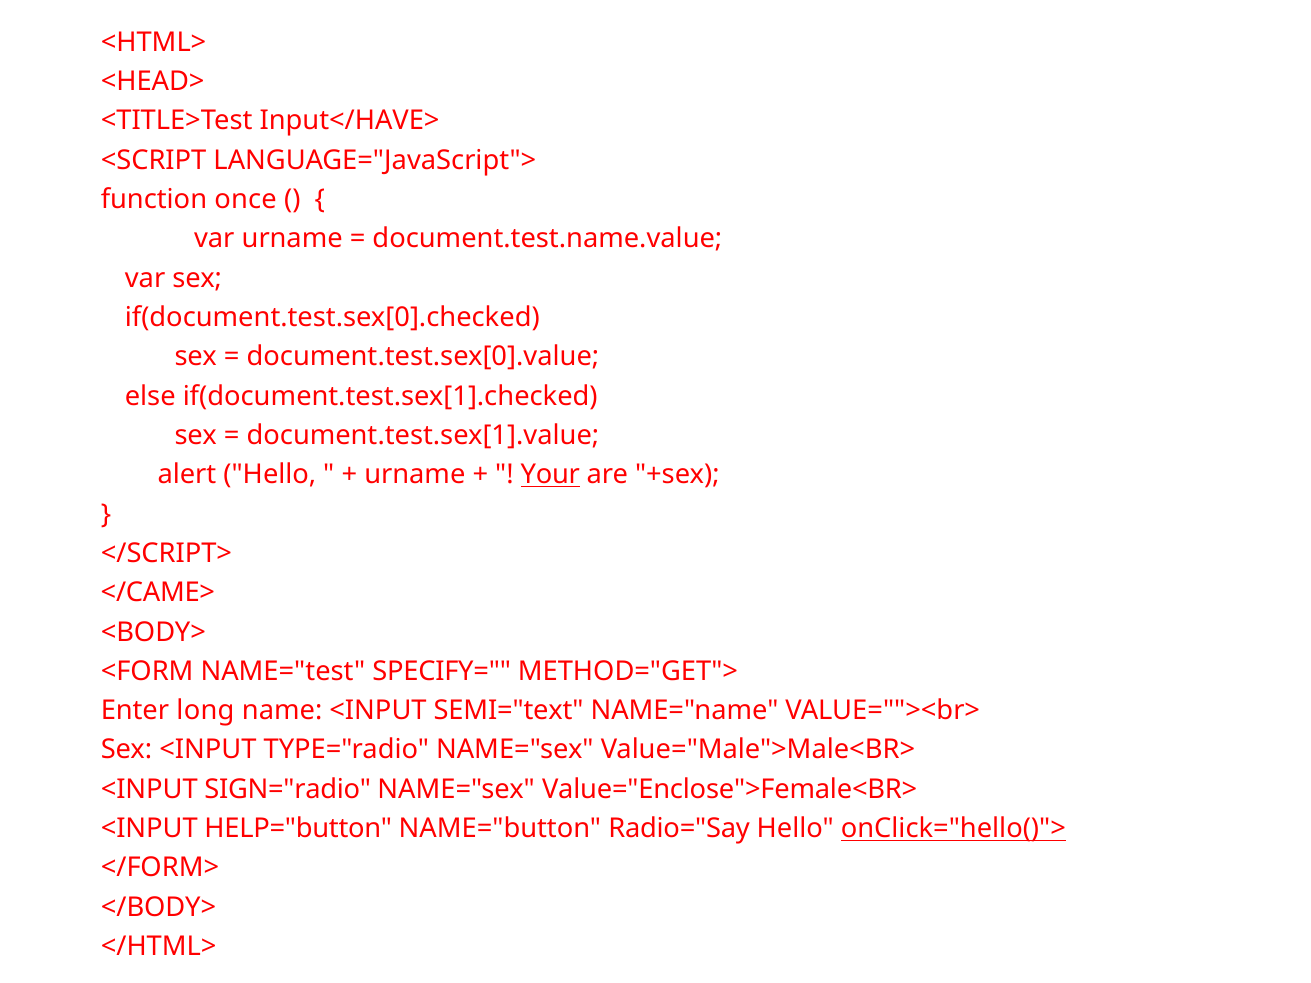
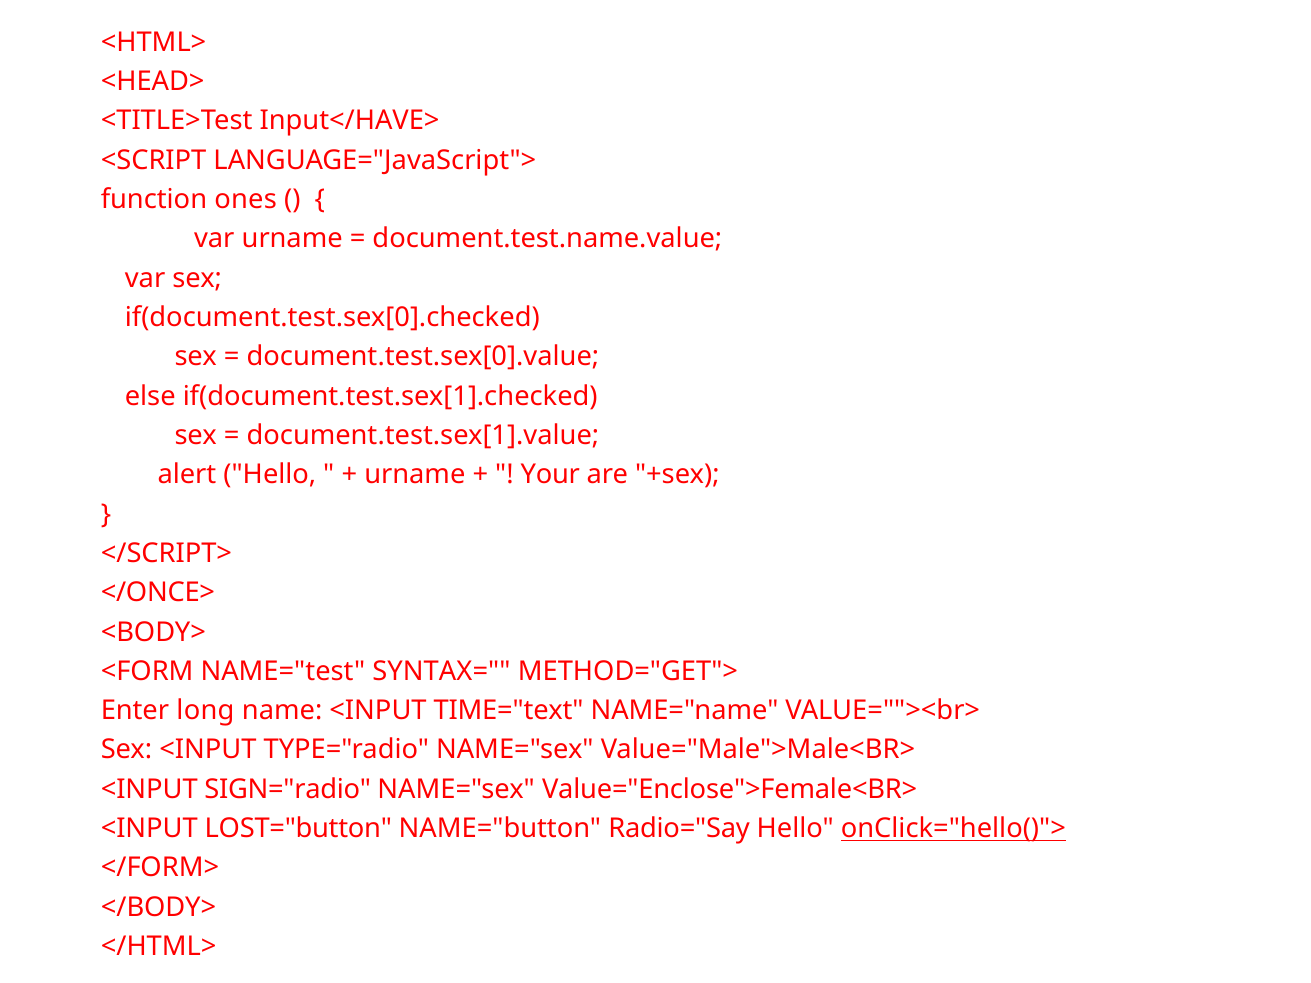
once: once -> ones (246, 200)
Your underline: present -> none (550, 475)
</CAME>: </CAME> -> </ONCE> (158, 593)
SPECIFY=: SPECIFY= -> SYNTAX= (441, 672)
SEMI="text: SEMI="text -> TIME="text (509, 711)
HELP="button: HELP="button -> LOST="button (298, 829)
